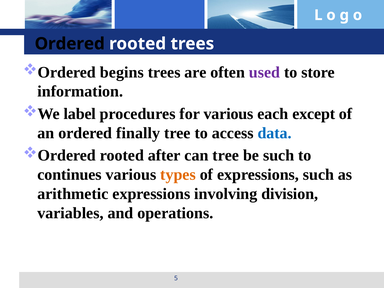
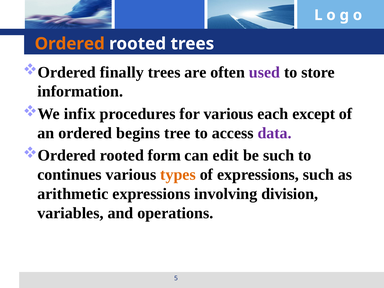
Ordered colour: black -> orange (70, 44)
begins: begins -> finally (122, 72)
label: label -> infix (80, 114)
finally: finally -> begins (138, 133)
data colour: blue -> purple (275, 133)
after: after -> form (164, 155)
can tree: tree -> edit (226, 155)
